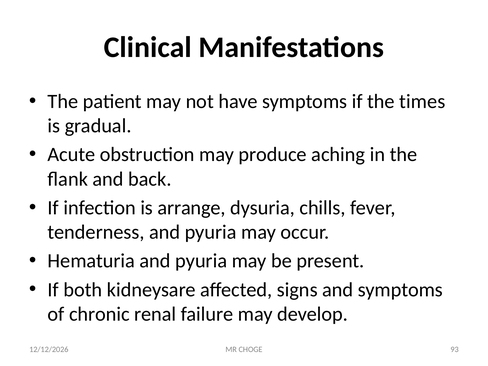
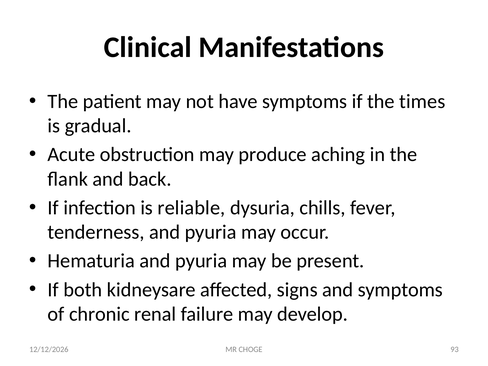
arrange: arrange -> reliable (191, 208)
